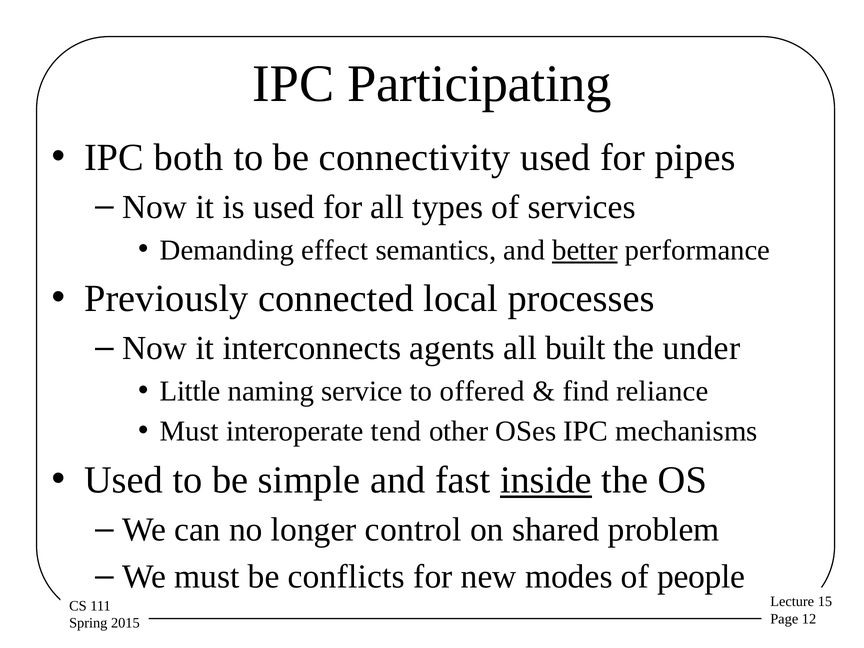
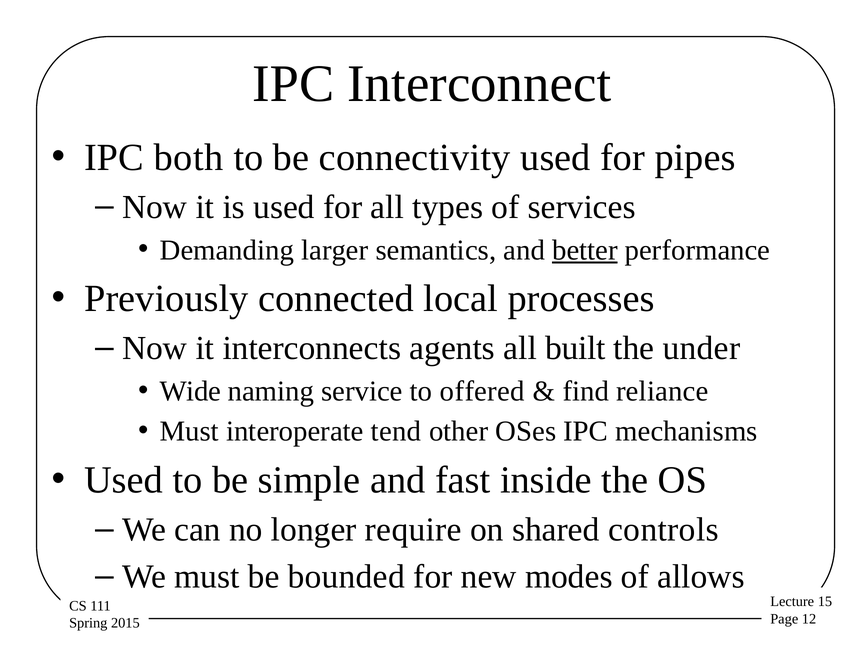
Participating: Participating -> Interconnect (479, 84)
effect: effect -> larger (335, 250)
Little: Little -> Wide (190, 391)
inside underline: present -> none (546, 480)
control: control -> require (413, 530)
problem: problem -> controls (664, 530)
conflicts: conflicts -> bounded (346, 577)
people: people -> allows (701, 577)
